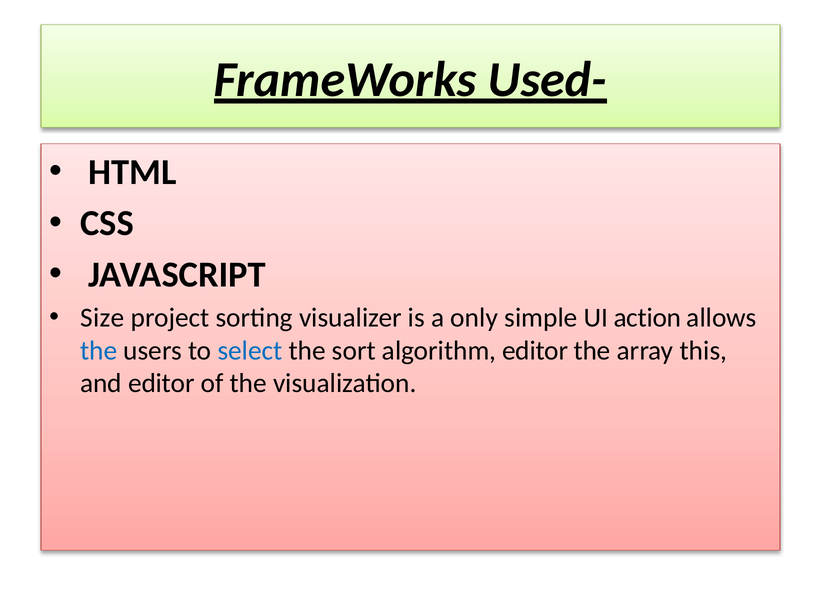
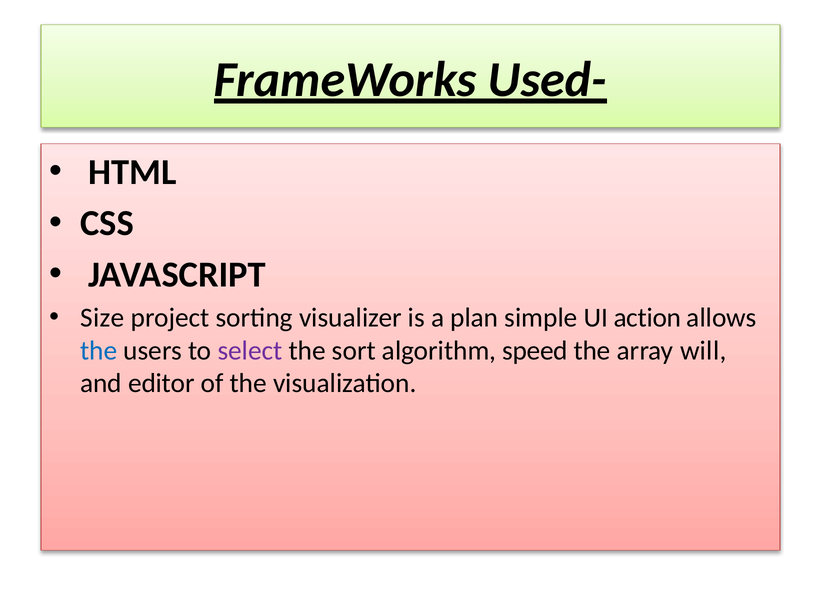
only: only -> plan (474, 318)
select colour: blue -> purple (250, 350)
algorithm editor: editor -> speed (535, 350)
this: this -> will (703, 350)
